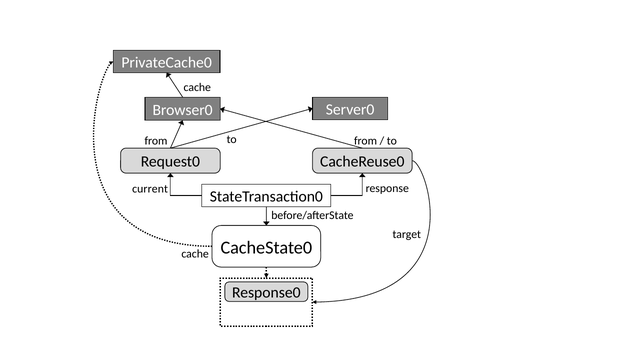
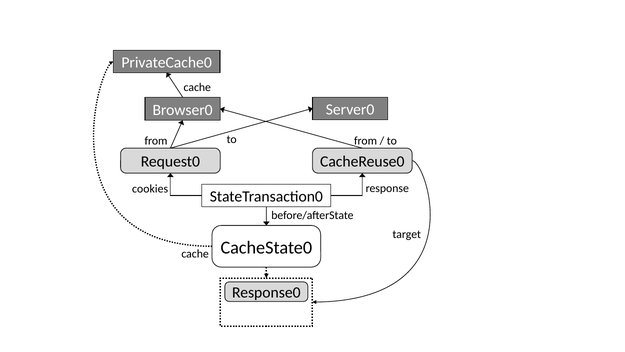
current: current -> cookies (150, 188)
